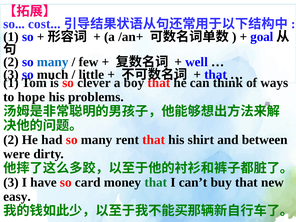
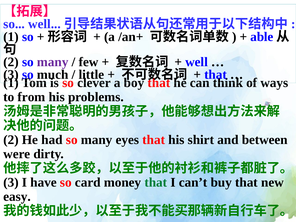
so cost: cost -> well (44, 24)
goal: goal -> able (262, 37)
many colour: blue -> purple (53, 62)
hope: hope -> from (31, 97)
rent: rent -> eyes (127, 140)
